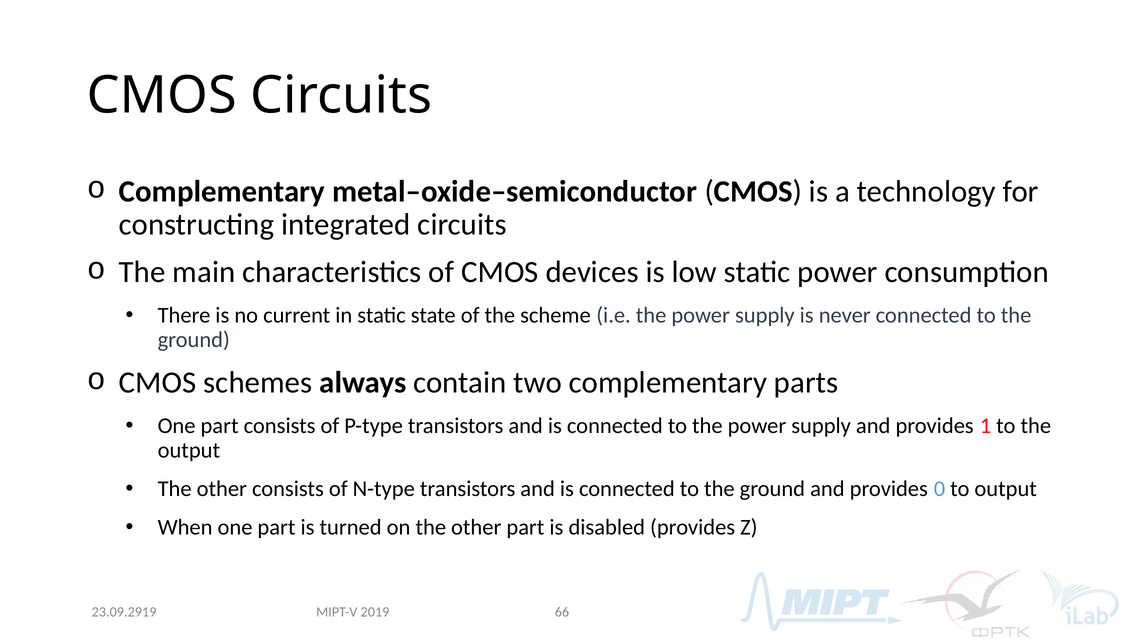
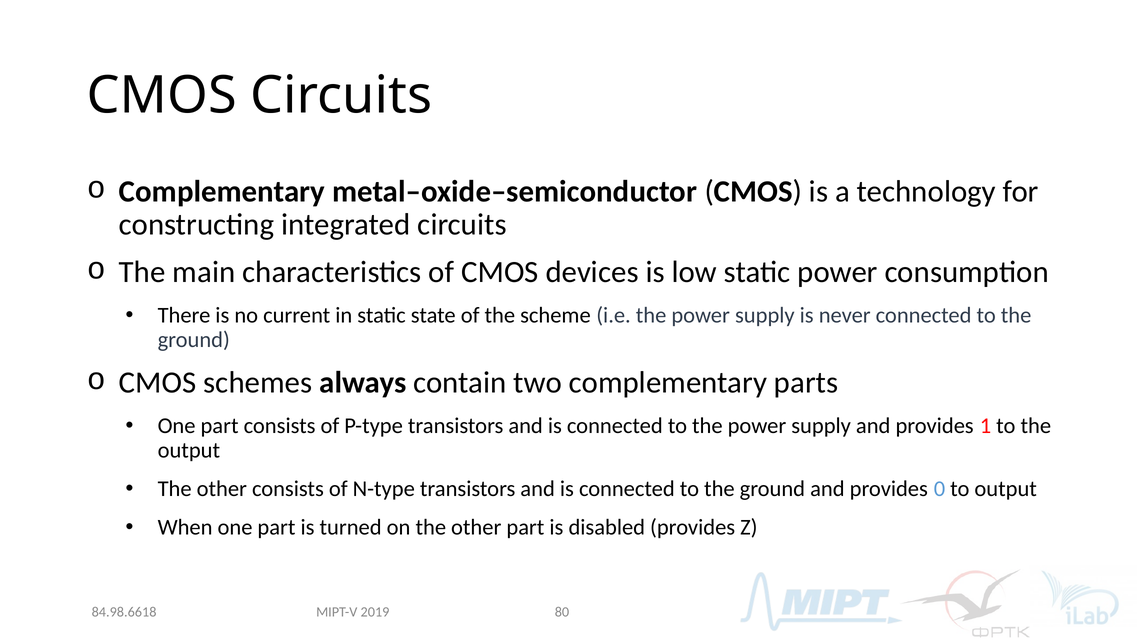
66: 66 -> 80 (562, 612)
23.09.2919: 23.09.2919 -> 84.98.6618 (124, 612)
